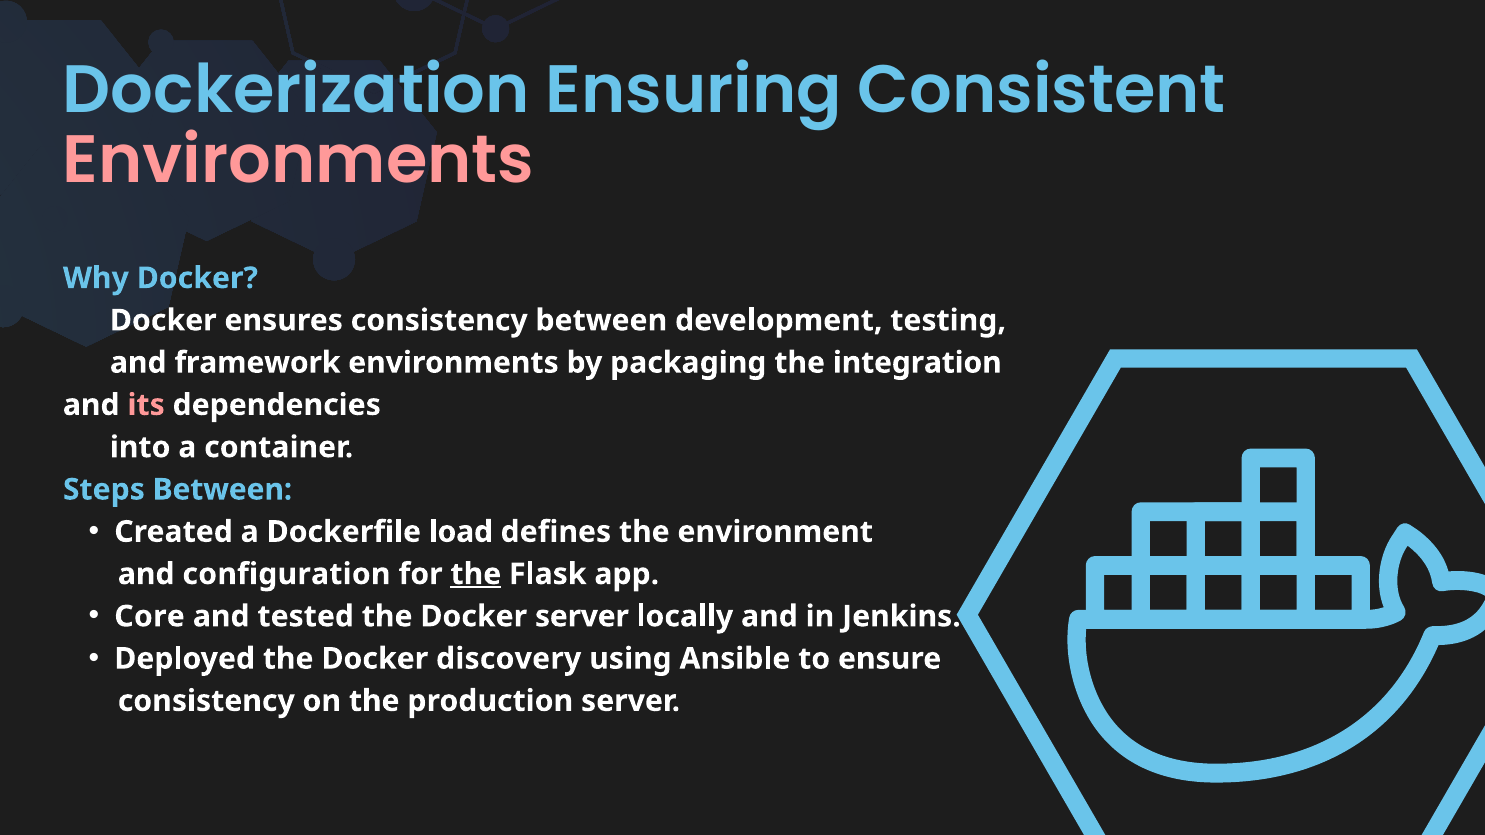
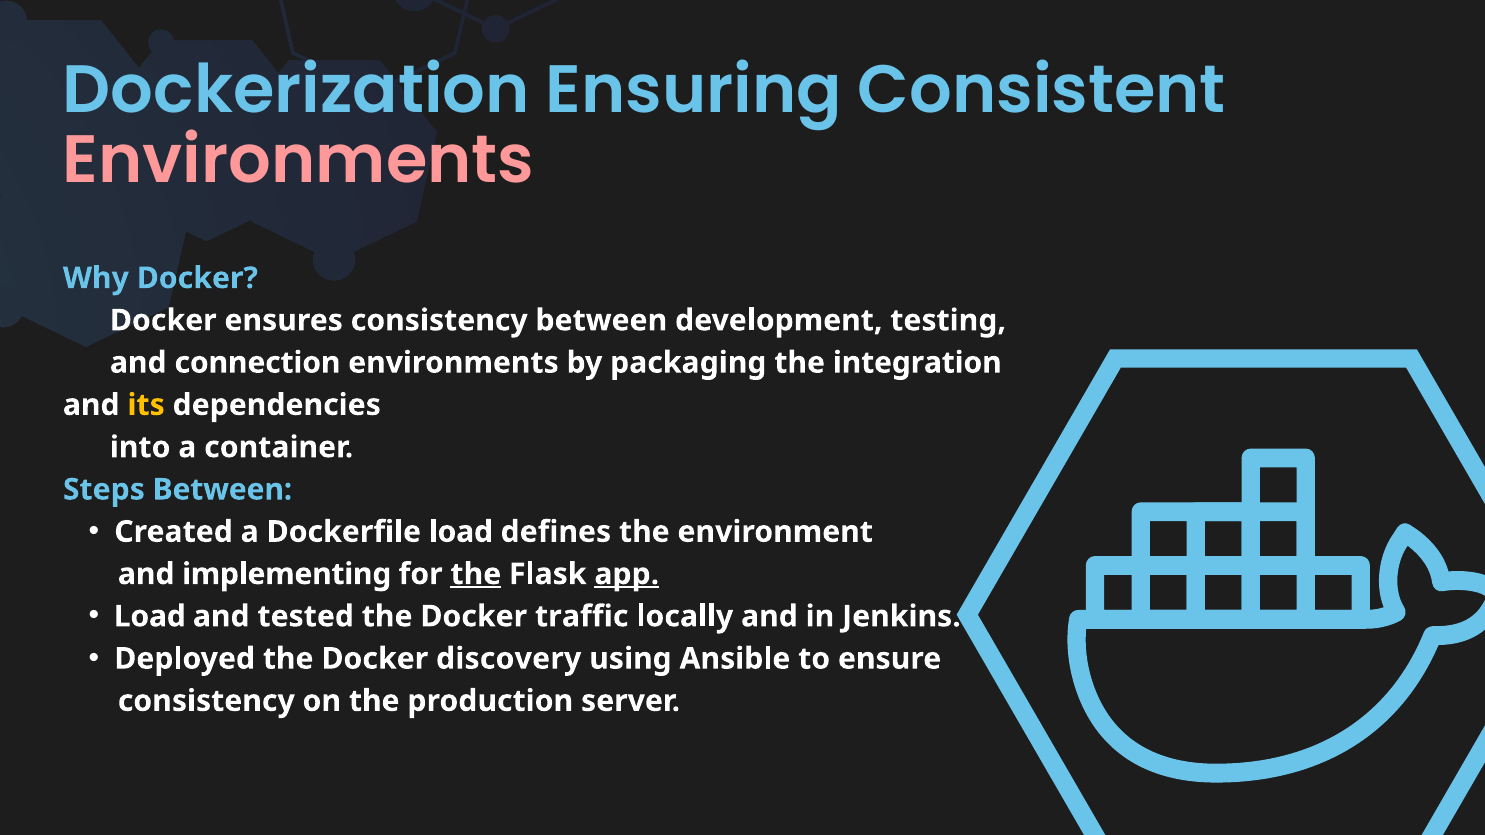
framework: framework -> connection (258, 363)
its colour: pink -> yellow (146, 405)
configuration: configuration -> implementing (287, 574)
app underline: none -> present (627, 574)
Core: Core -> Load (150, 617)
Docker server: server -> traffic (582, 617)
